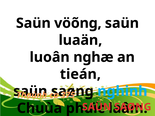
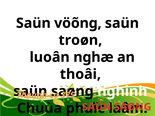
luaän: luaän -> troøn (80, 40)
tieán: tieán -> thoâi (80, 74)
nghinh colour: light blue -> white (122, 91)
